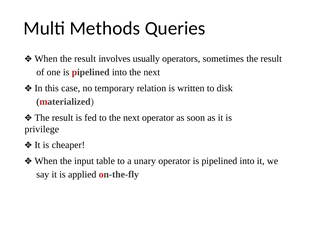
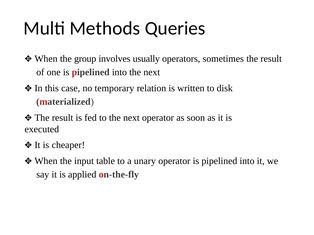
When the result: result -> group (85, 59)
privilege: privilege -> executed (42, 129)
